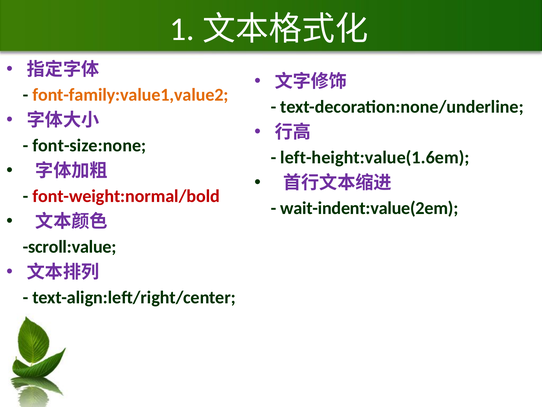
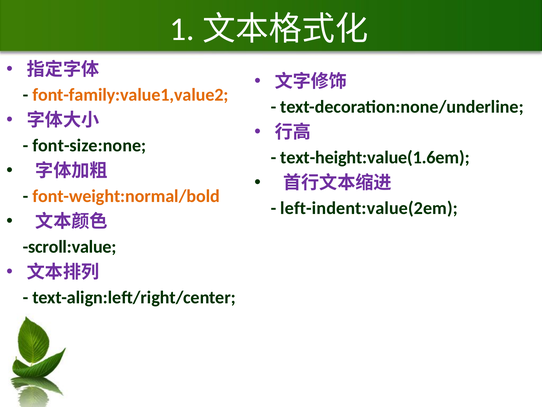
left-height:value(1.6em: left-height:value(1.6em -> text-height:value(1.6em (375, 157)
font-weight:normal/bold colour: red -> orange (126, 196)
wait-indent:value(2em: wait-indent:value(2em -> left-indent:value(2em (369, 208)
